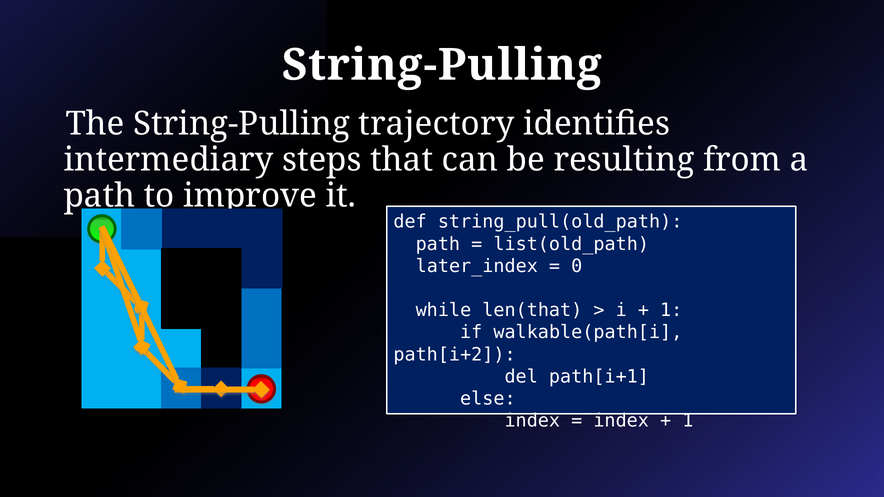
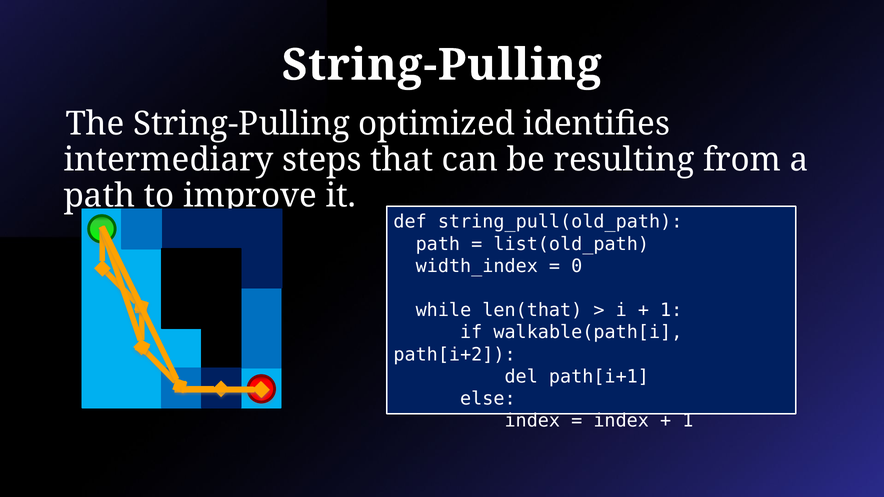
trajectory: trajectory -> optimized (437, 124)
later_index: later_index -> width_index (477, 266)
